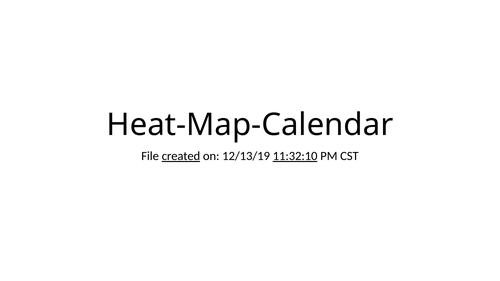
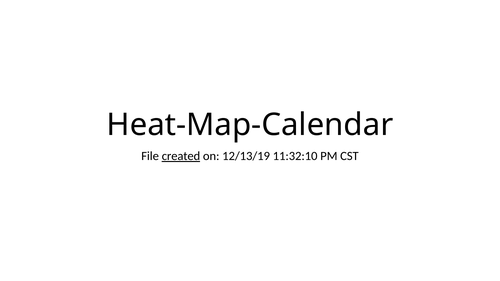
11:32:10 underline: present -> none (295, 156)
